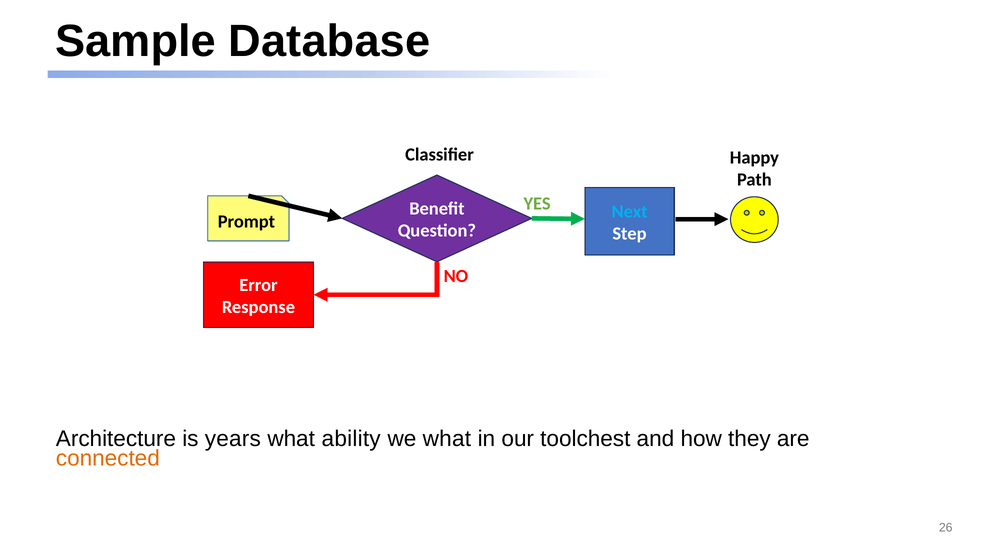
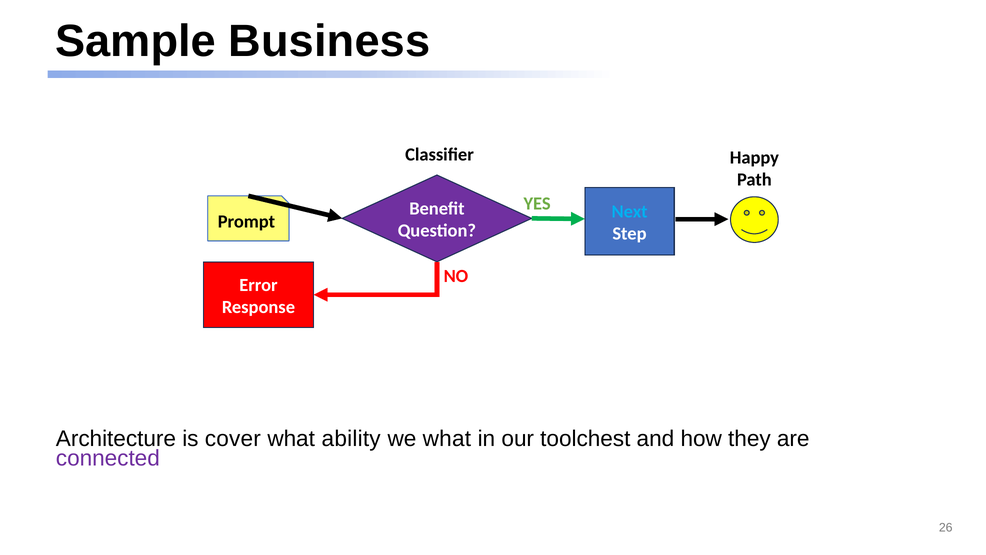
Database: Database -> Business (329, 41)
years: years -> cover (233, 439)
connected colour: orange -> purple (108, 458)
